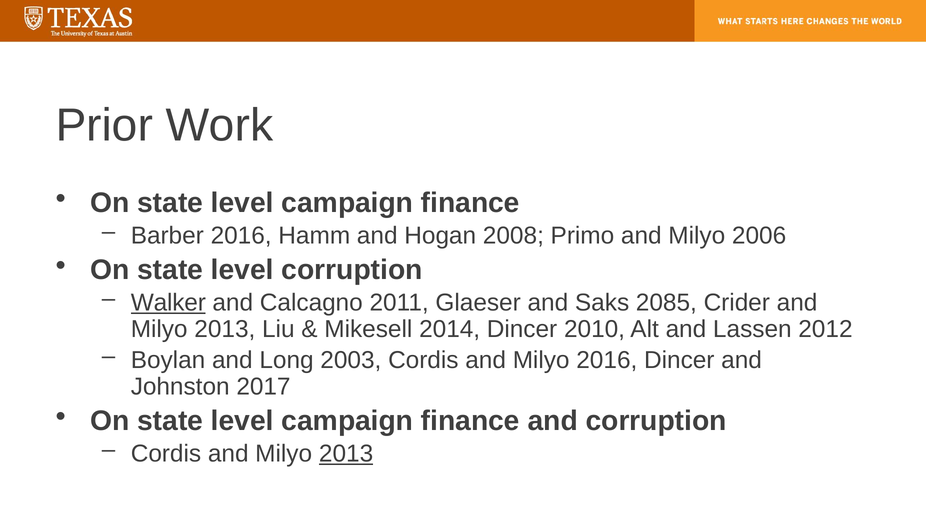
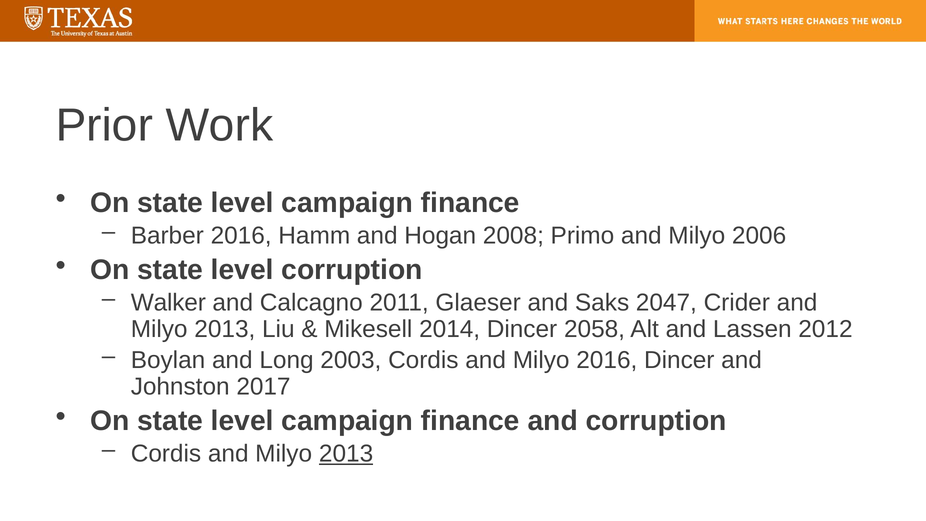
Walker underline: present -> none (168, 303)
2085: 2085 -> 2047 (666, 303)
2010: 2010 -> 2058 (595, 329)
